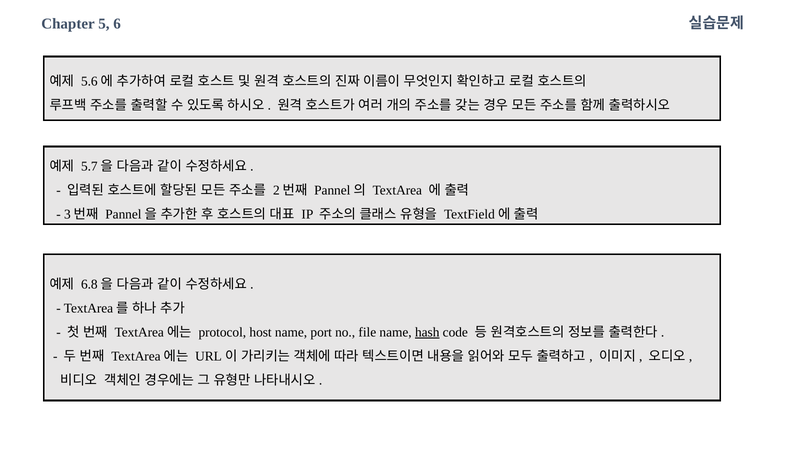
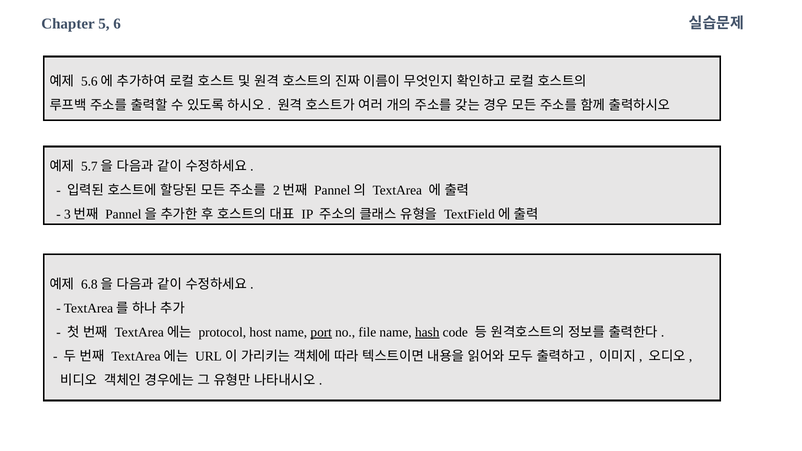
port underline: none -> present (321, 332)
